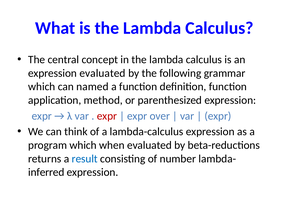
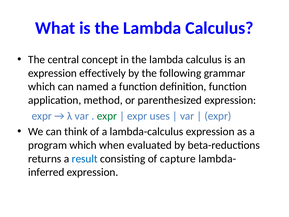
expression evaluated: evaluated -> effectively (103, 73)
expr colour: red -> green (107, 116)
over: over -> uses (160, 116)
number: number -> capture (178, 159)
